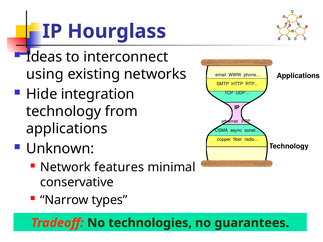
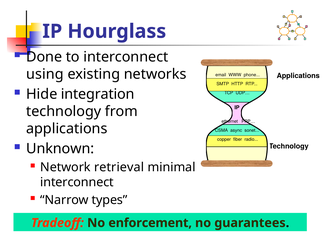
Ideas: Ideas -> Done (44, 57)
features: features -> retrieval (119, 167)
conservative: conservative -> interconnect (77, 183)
technologies: technologies -> enforcement (150, 223)
